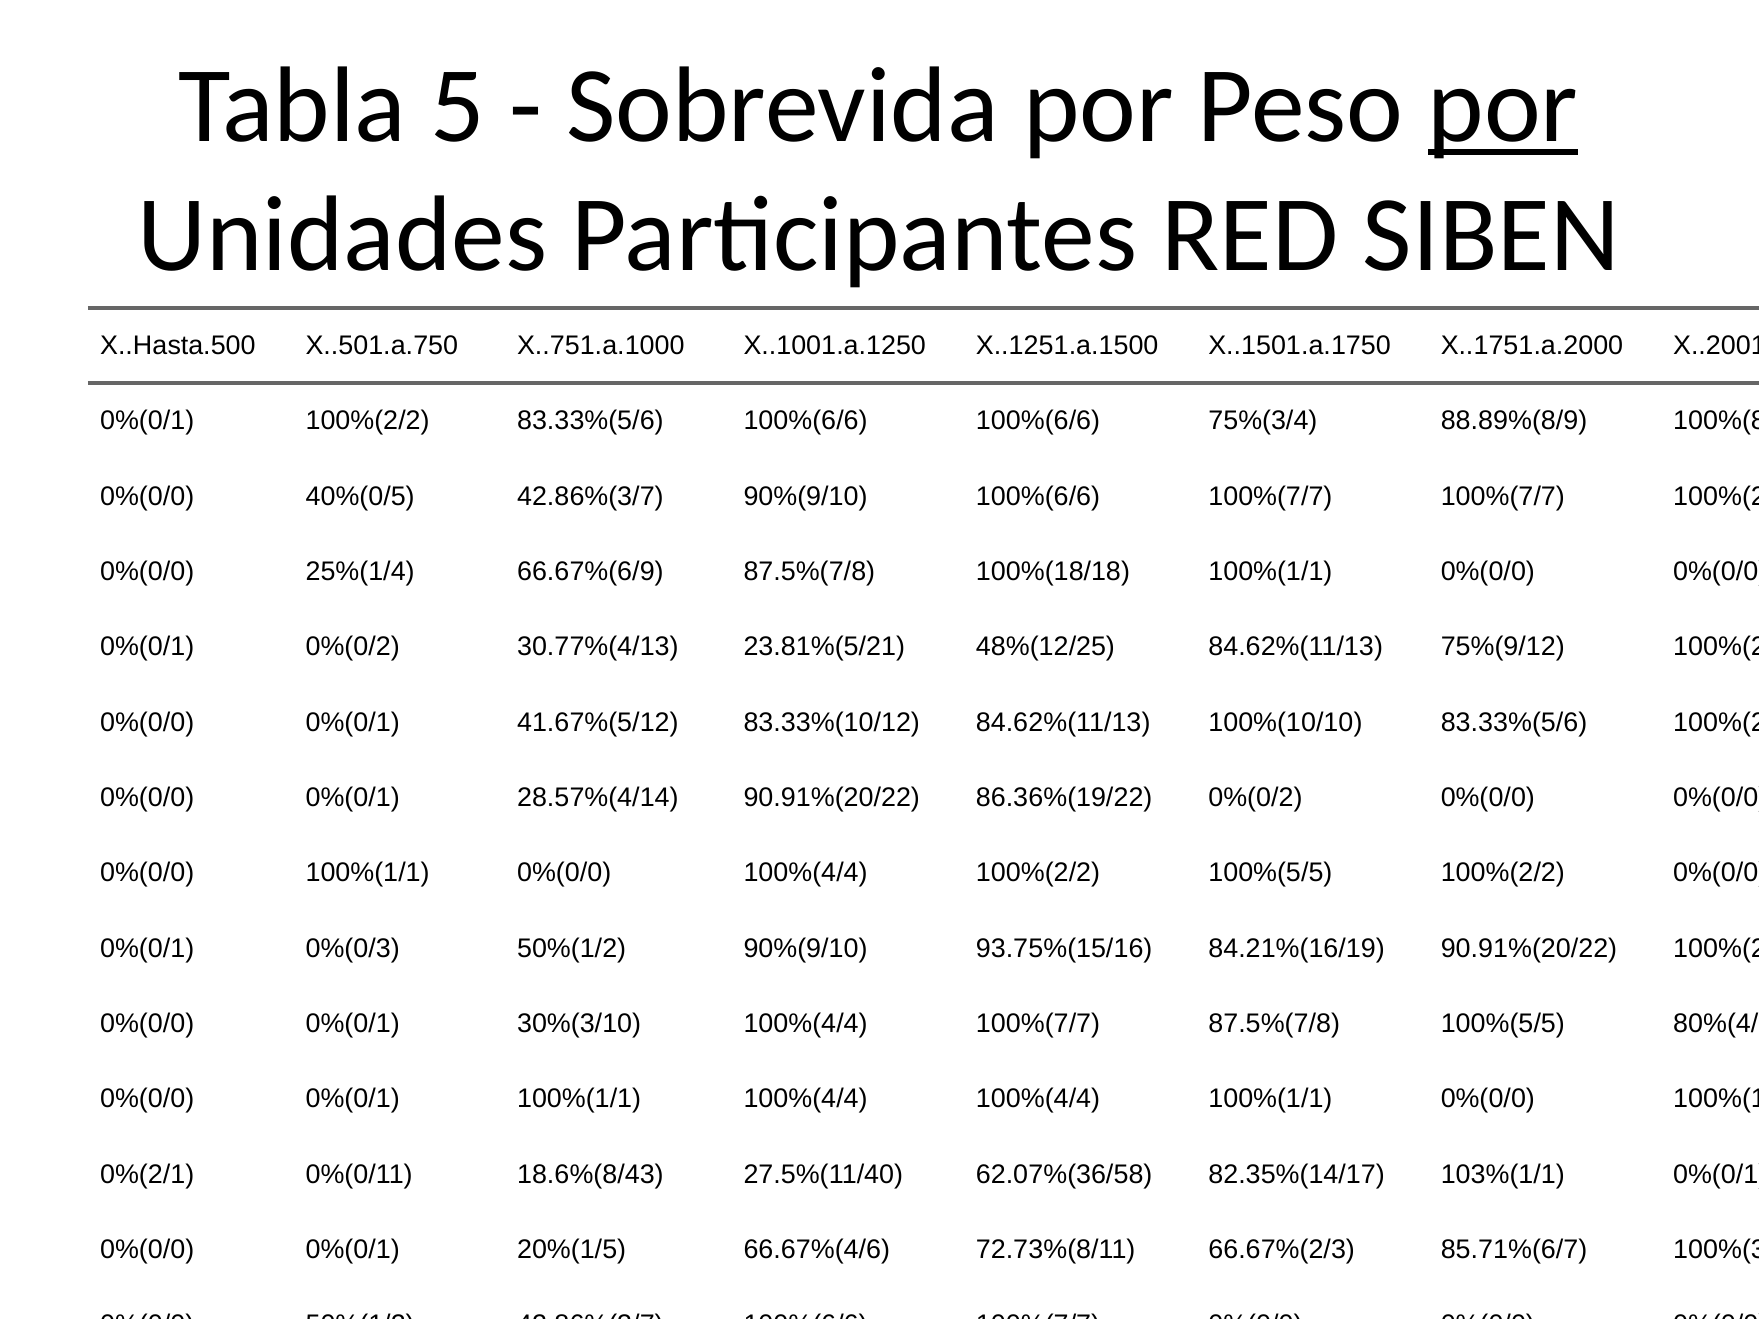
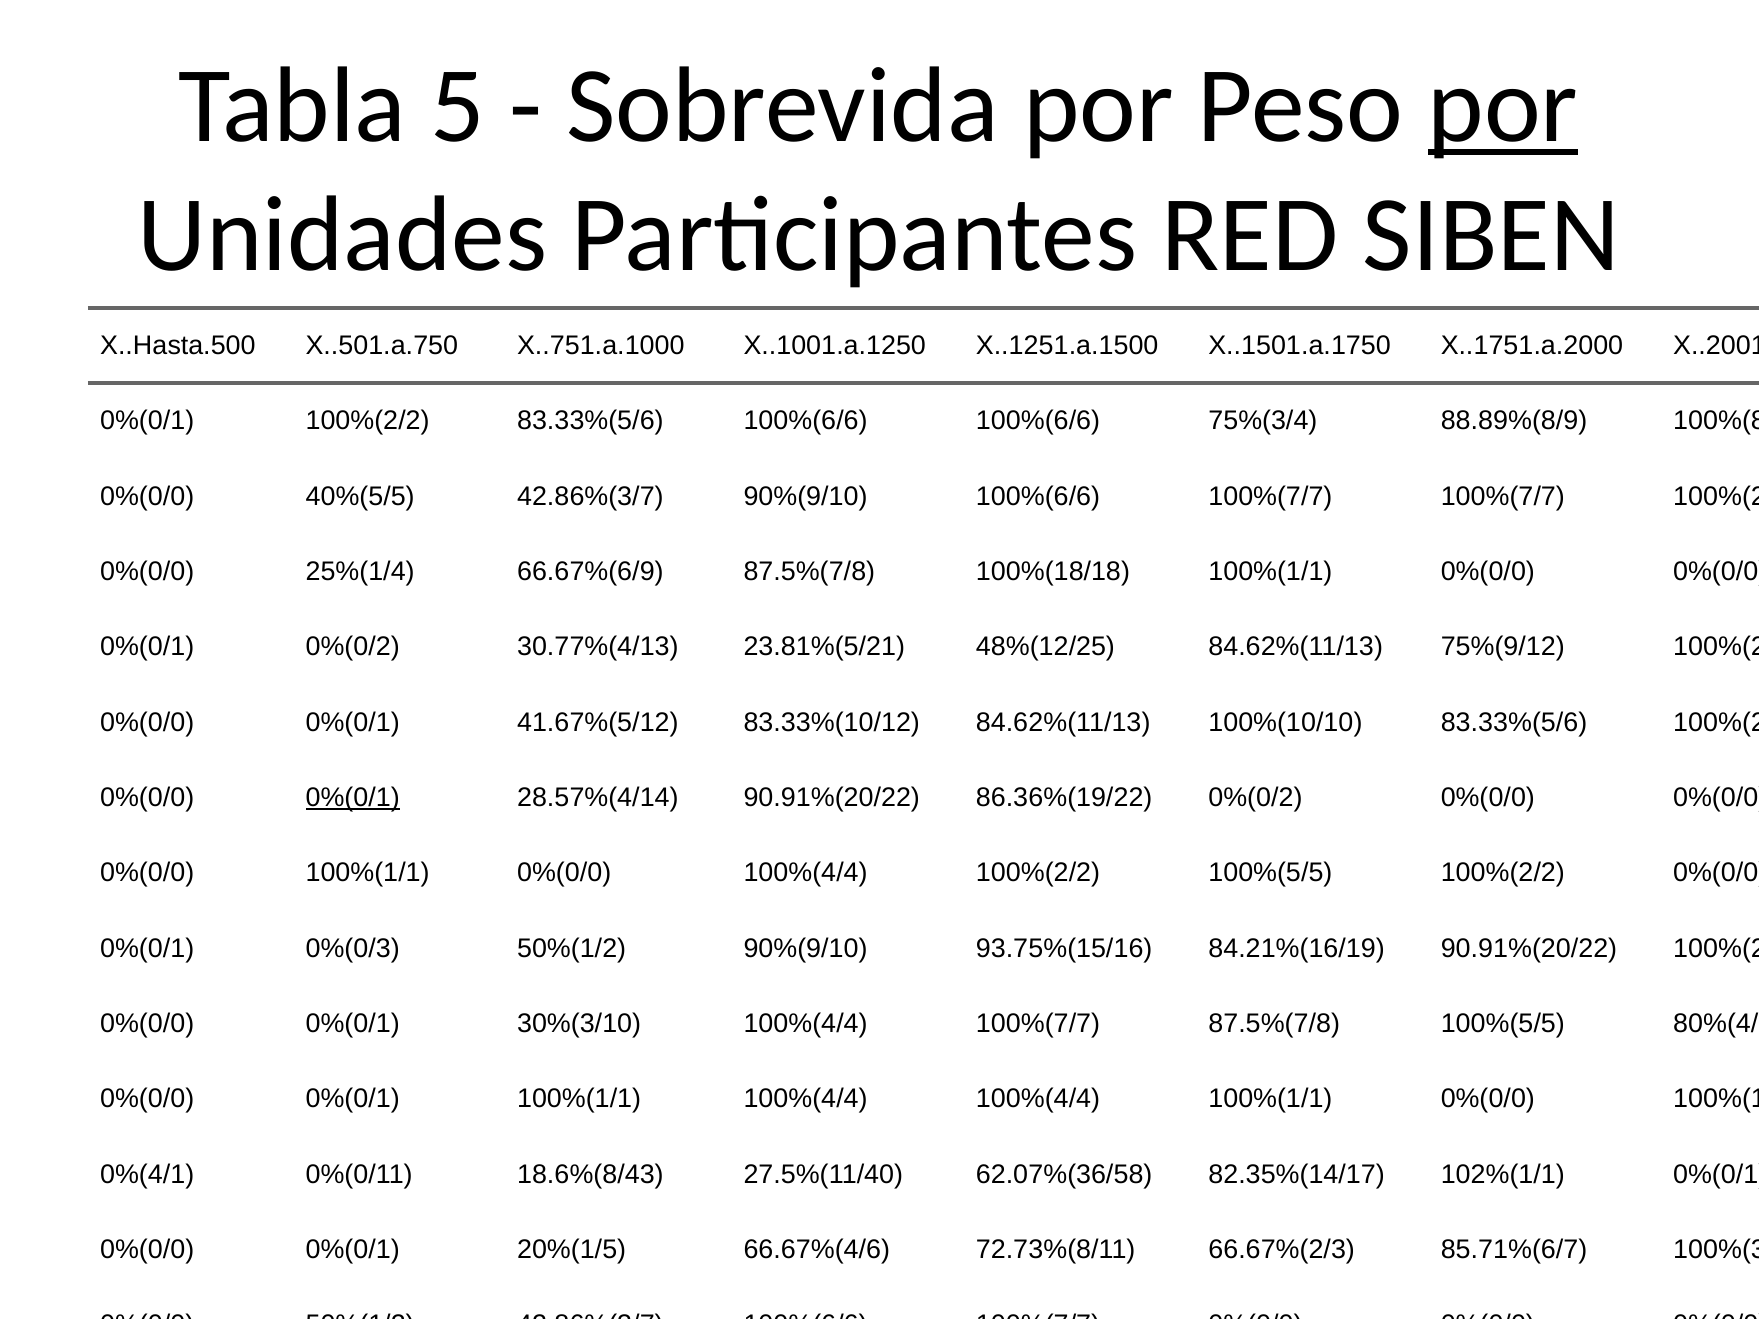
40%(0/5: 40%(0/5 -> 40%(5/5 (360, 496)
0%(0/1 underline: none -> present (353, 798)
0%(2/1: 0%(2/1 -> 0%(4/1 (147, 1175)
103%(1/1: 103%(1/1 -> 102%(1/1 (1503, 1175)
